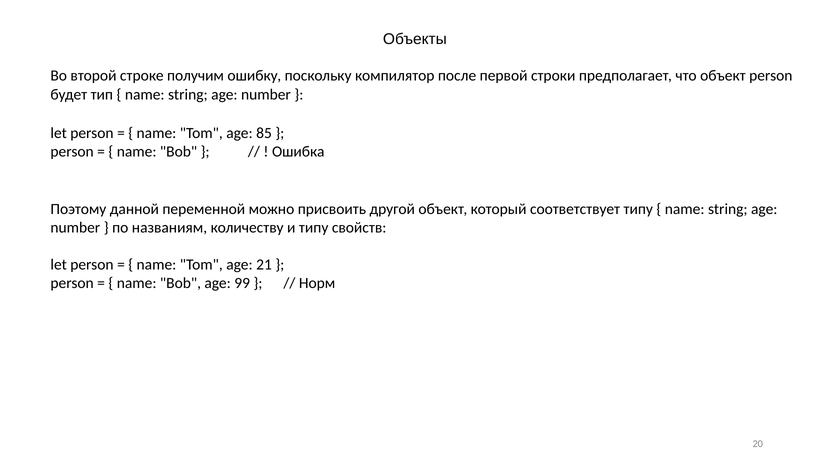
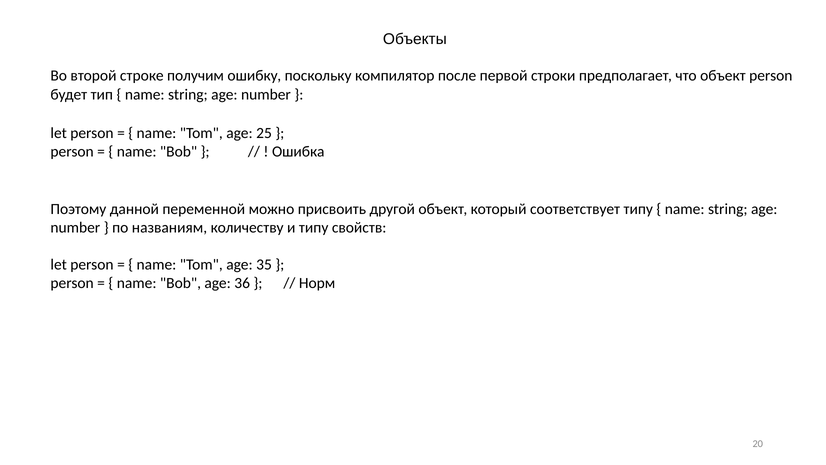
85: 85 -> 25 (264, 133)
21: 21 -> 35 (264, 264)
99: 99 -> 36 (242, 283)
